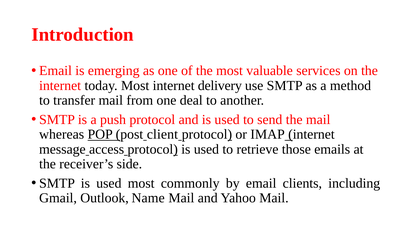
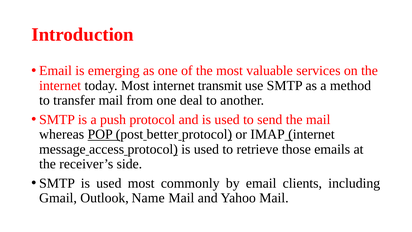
delivery: delivery -> transmit (220, 85)
client: client -> better (162, 134)
